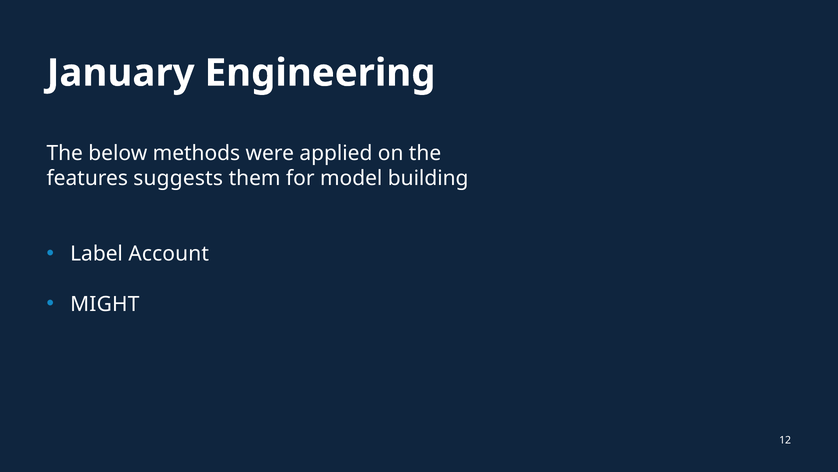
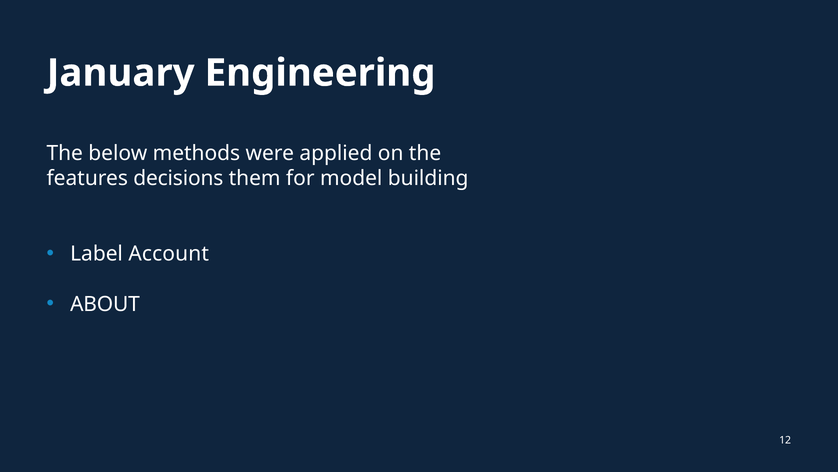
suggests: suggests -> decisions (178, 178)
MIGHT: MIGHT -> ABOUT (105, 304)
